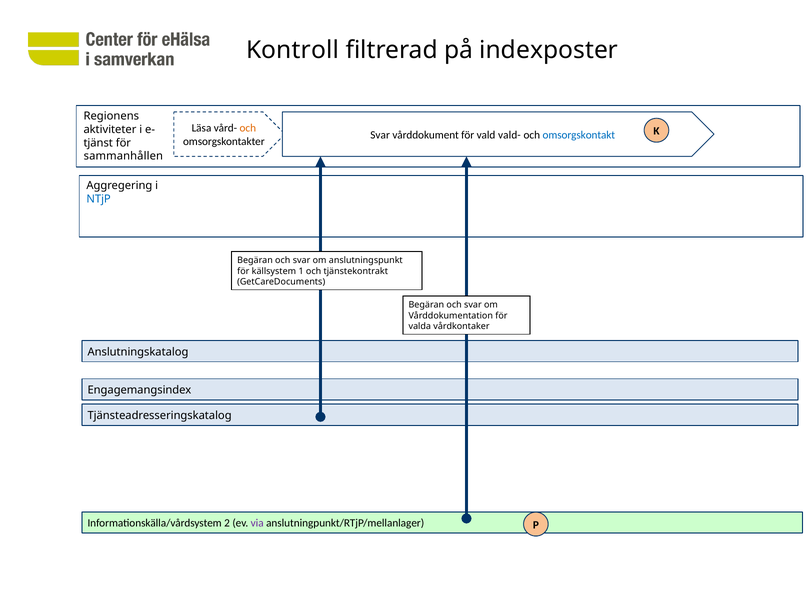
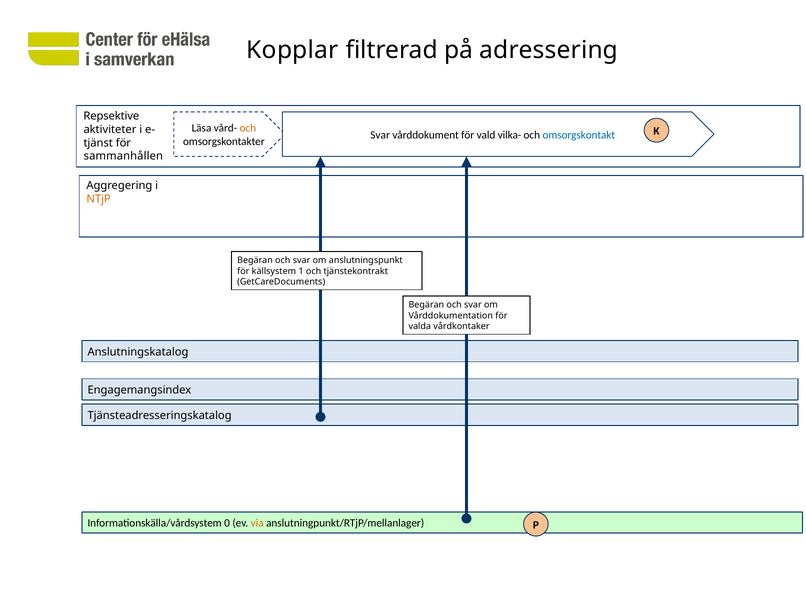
Kontroll: Kontroll -> Kopplar (293, 50)
indexposter: indexposter -> adressering (549, 50)
Regionens: Regionens -> Repsektive (111, 116)
vald-: vald- -> vilka- (510, 135)
NTjP colour: blue -> orange (99, 199)
2: 2 -> 0 (227, 523)
via colour: purple -> orange (257, 523)
